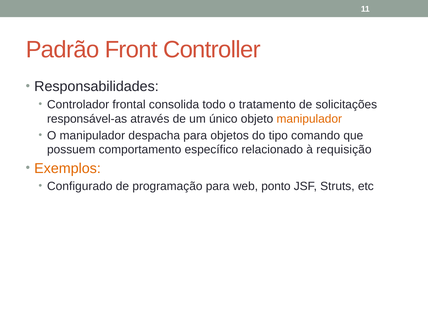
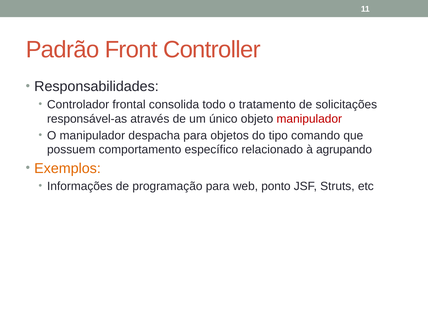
manipulador colour: orange -> red (309, 119)
requisição: requisição -> agrupando (344, 150)
Configurado: Configurado -> Informações (80, 186)
